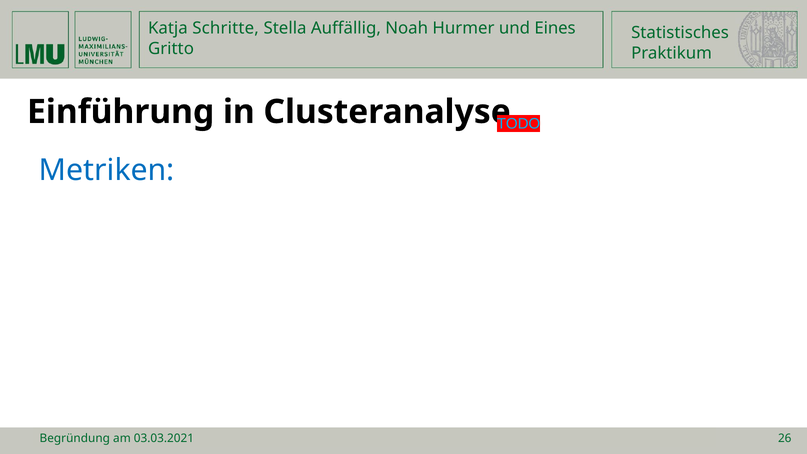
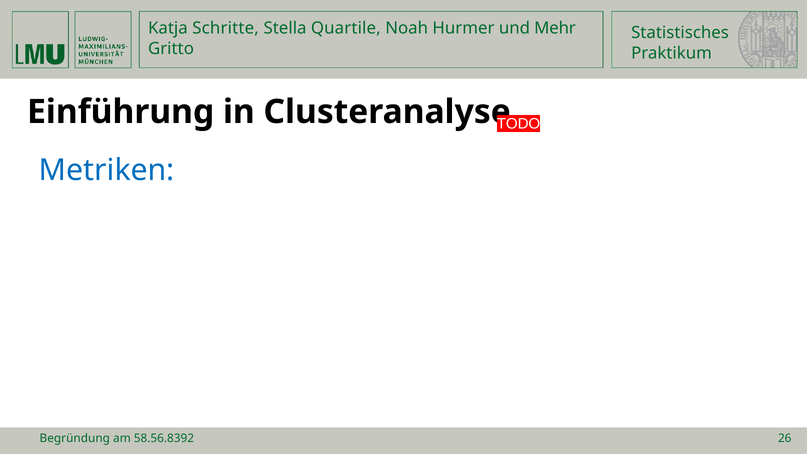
Auffällig: Auffällig -> Quartile (346, 28)
Eines: Eines -> Mehr (555, 28)
TODO colour: light blue -> white (519, 124)
03.03.2021: 03.03.2021 -> 58.56.8392 (164, 438)
